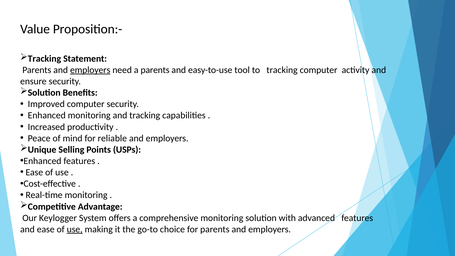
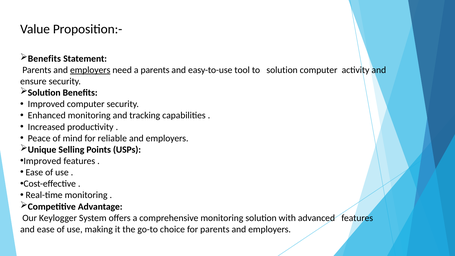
Tracking: Tracking -> Benefits (44, 59)
to tracking: tracking -> solution (282, 70)
Enhanced: Enhanced -> Improved (42, 161)
use underline: present -> none (75, 229)
